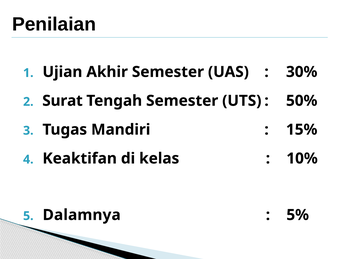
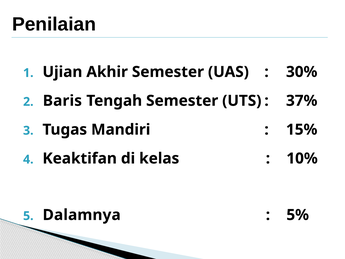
Surat: Surat -> Baris (62, 101)
50%: 50% -> 37% (302, 101)
